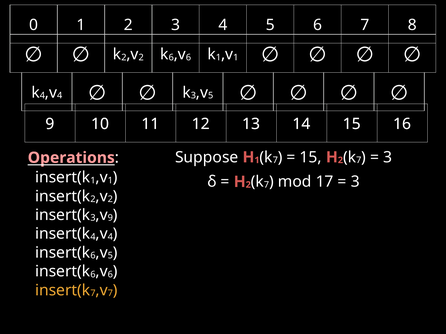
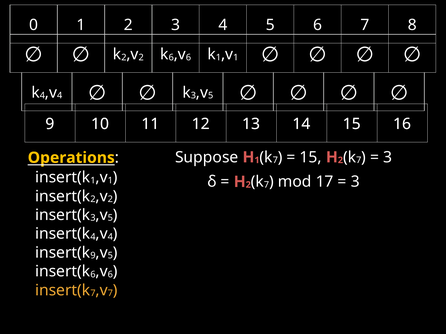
Operations colour: pink -> yellow (71, 158)
9: 9 -> 5 (110, 218)
6: 6 -> 9 (93, 256)
